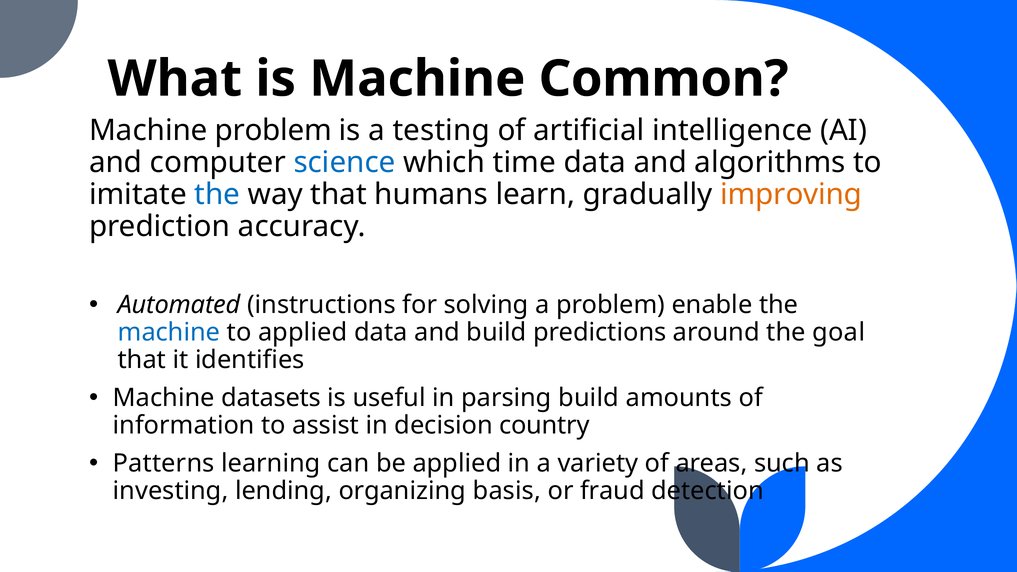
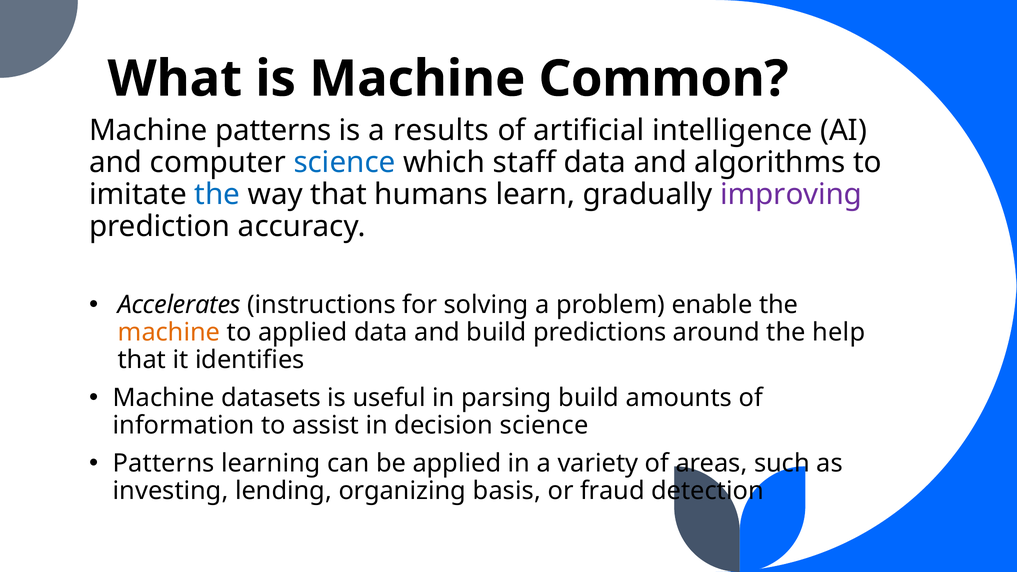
Machine problem: problem -> patterns (273, 130)
testing: testing -> results (441, 130)
time: time -> staff (524, 162)
improving colour: orange -> purple (791, 194)
Automated: Automated -> Accelerates (179, 305)
machine colour: blue -> orange (169, 332)
goal: goal -> help (839, 332)
decision country: country -> science (544, 425)
